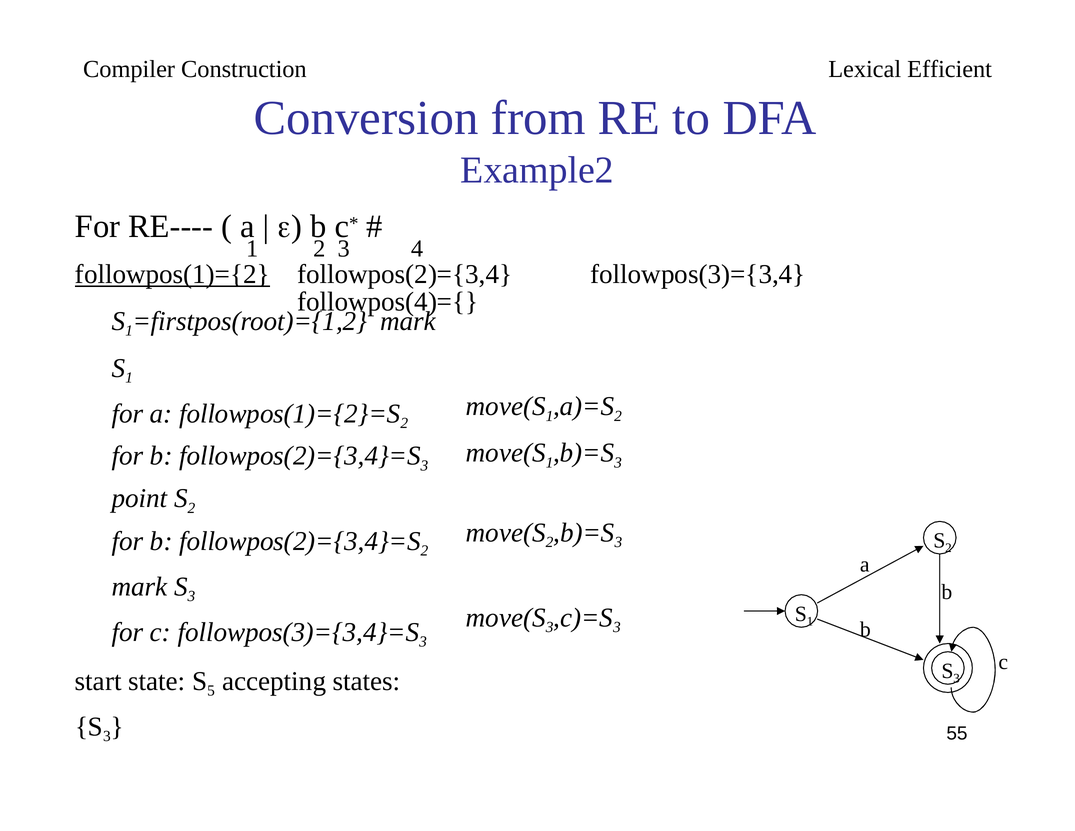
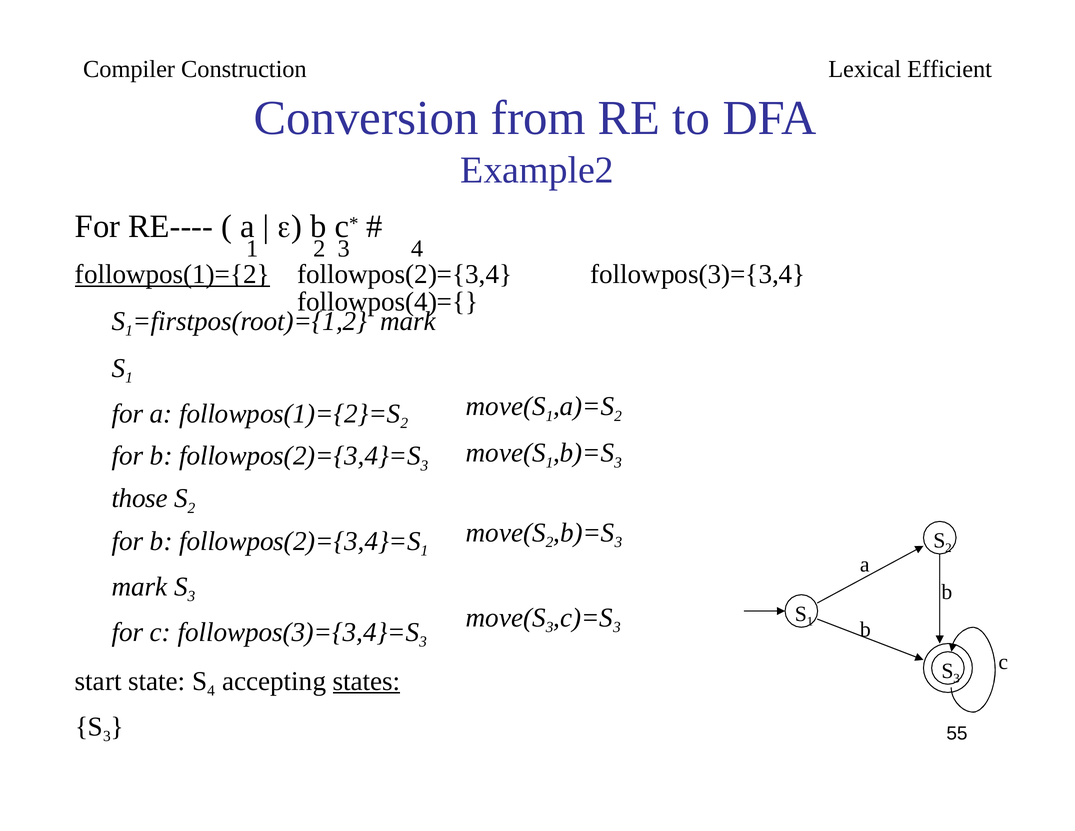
point: point -> those (140, 498)
2: 2 -> 1 (424, 550)
5: 5 -> 4 (211, 690)
states underline: none -> present (367, 681)
